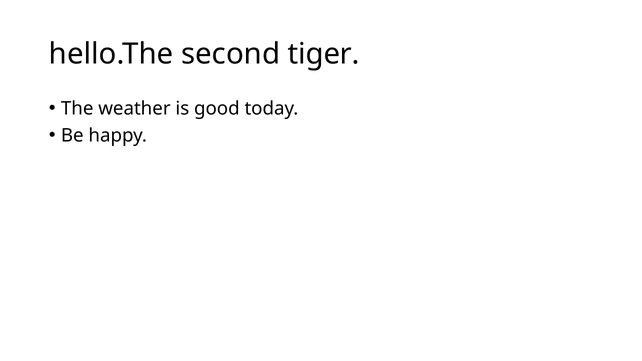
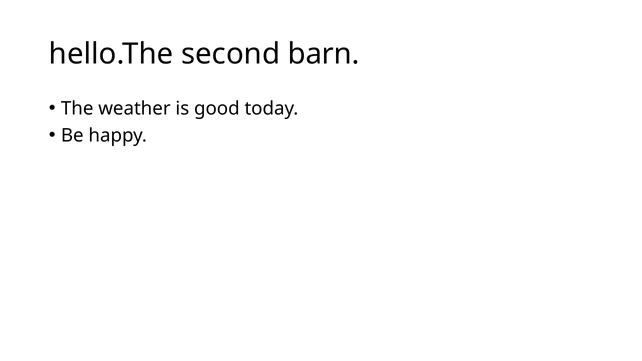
tiger: tiger -> barn (324, 54)
